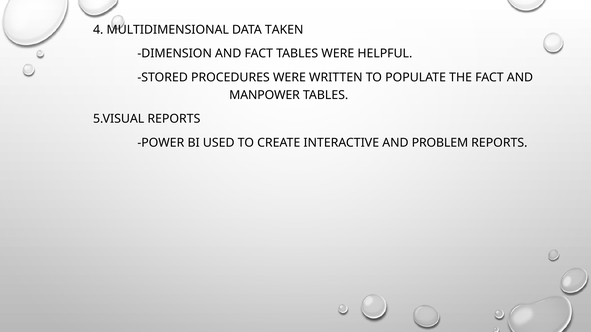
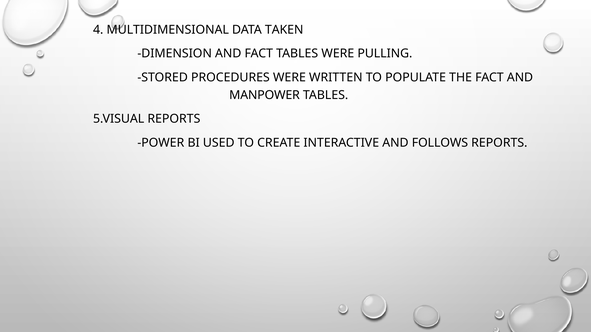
HELPFUL: HELPFUL -> PULLING (385, 54)
PROBLEM: PROBLEM -> FOLLOWS (440, 143)
